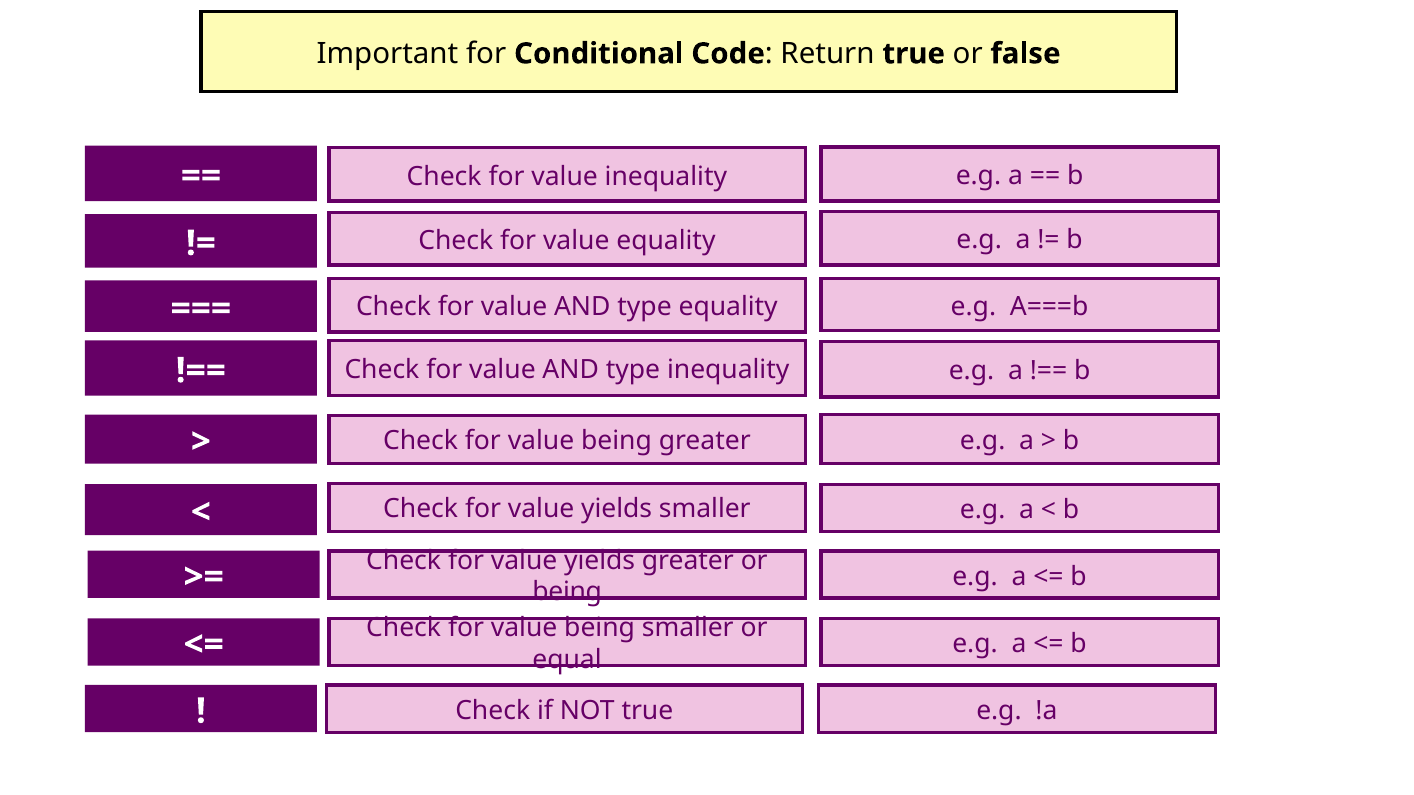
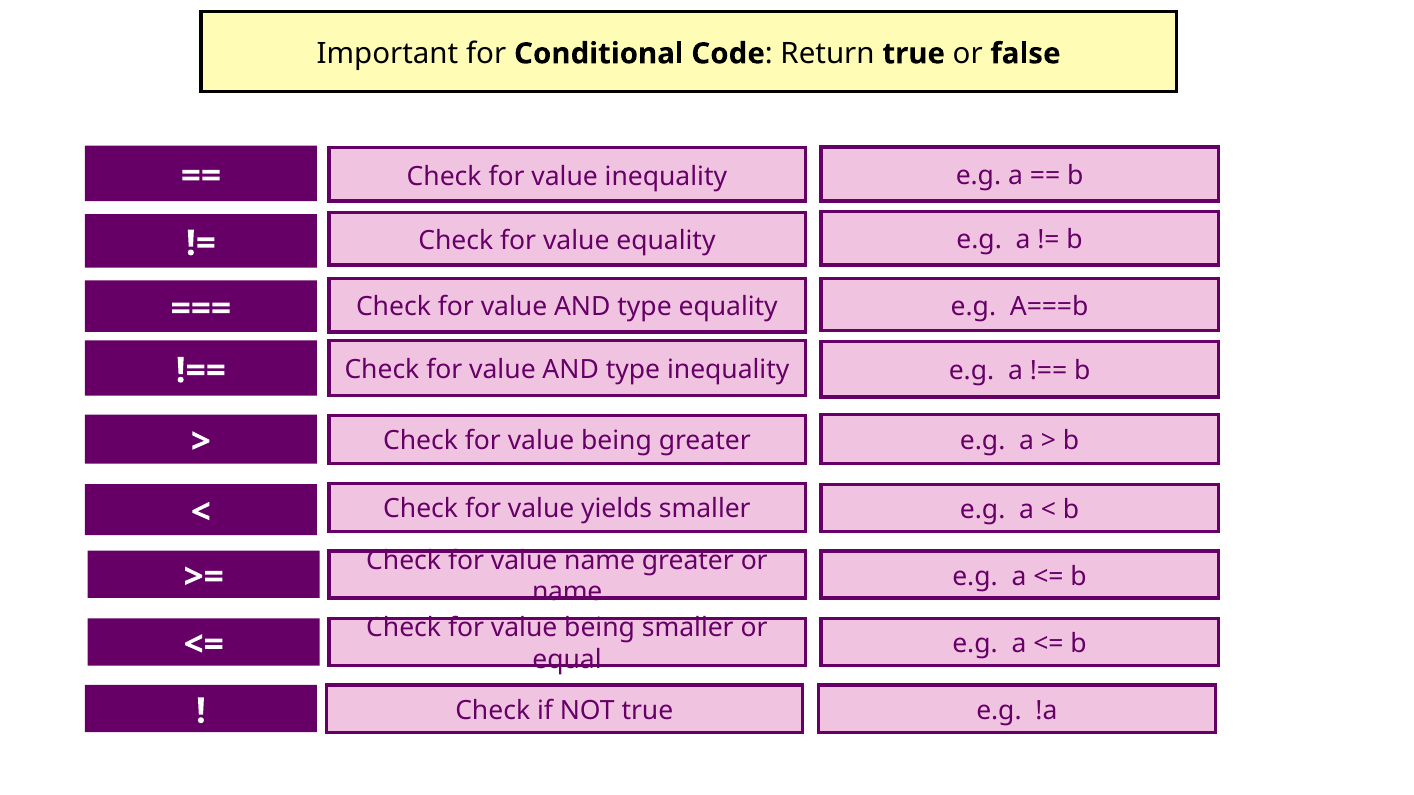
yields: yields -> name (600, 561)
being: being -> name (567, 593)
